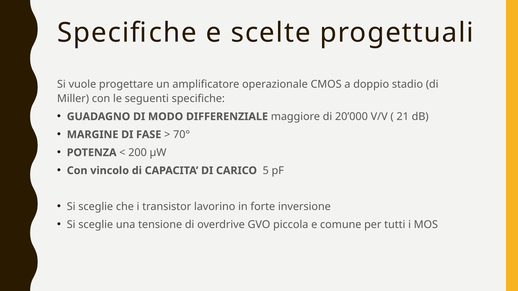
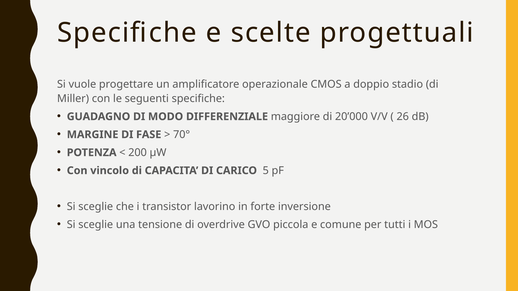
21: 21 -> 26 (403, 117)
